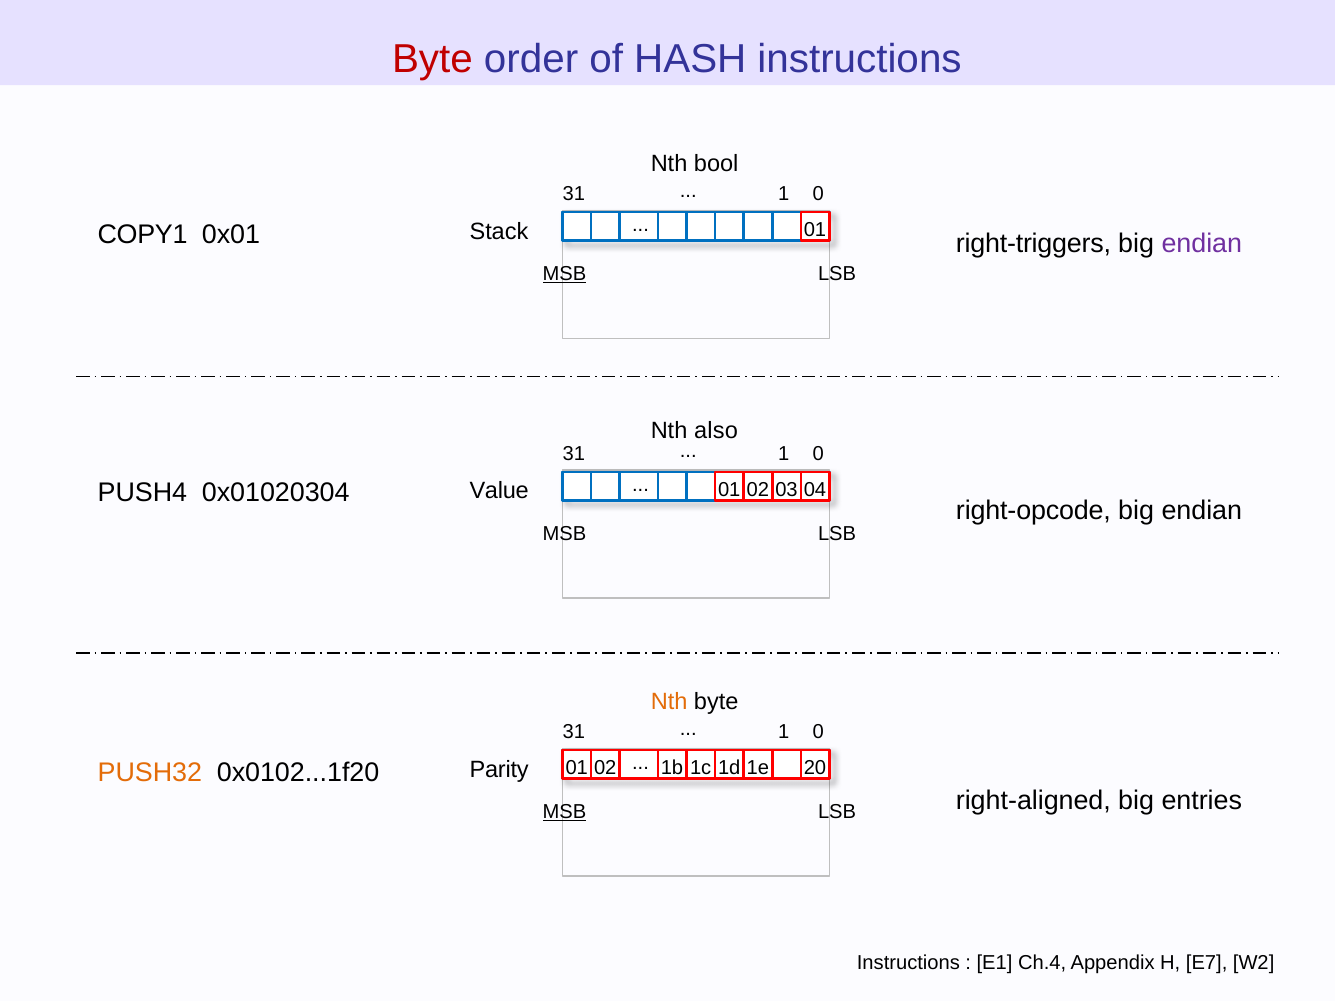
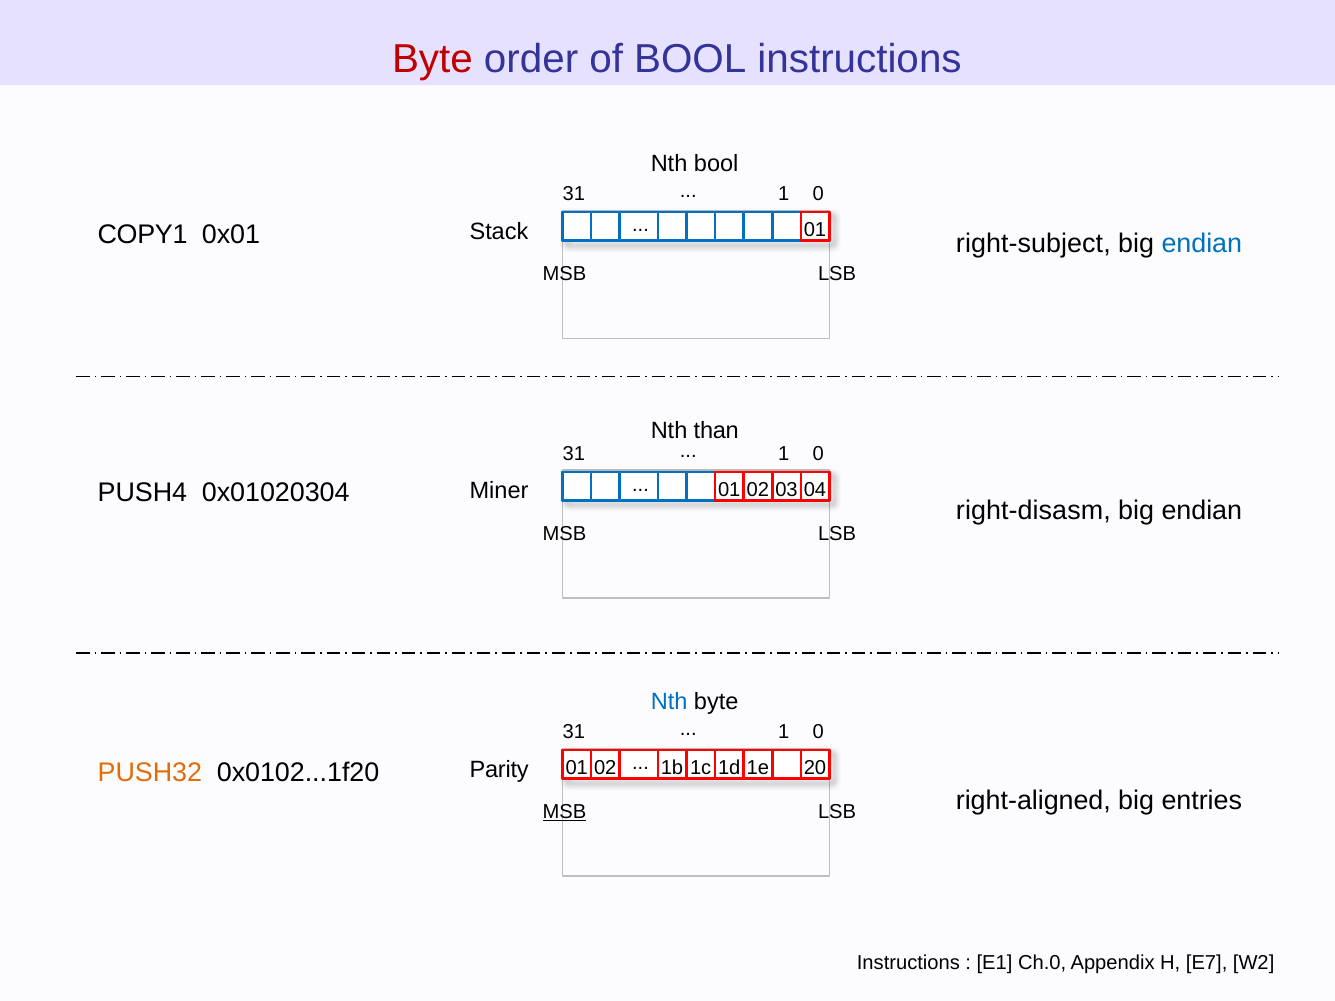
of HASH: HASH -> BOOL (690, 60)
right-triggers: right-triggers -> right-subject (1033, 244)
endian colour: purple -> blue (1202, 244)
MSB underline: present -> none (564, 274)
also: also -> than (716, 431)
Value: Value -> Miner (499, 491)
right-opcode: right-opcode -> right-disasm (1033, 511)
Nth colour: orange -> blue (669, 702)
Ch.4: Ch.4 -> Ch.0 (1042, 963)
